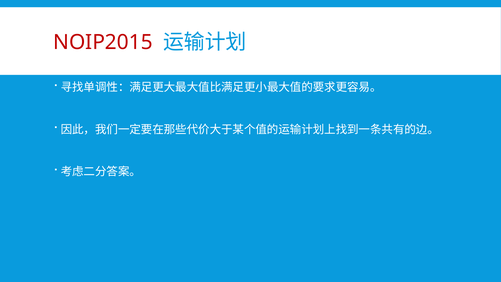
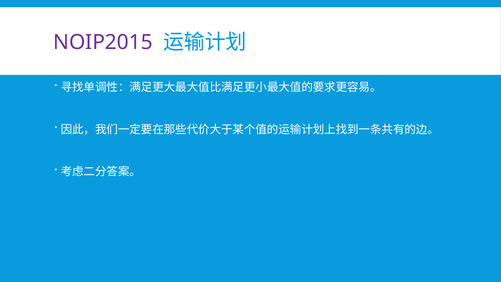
NOIP2015 colour: red -> purple (103, 42)
